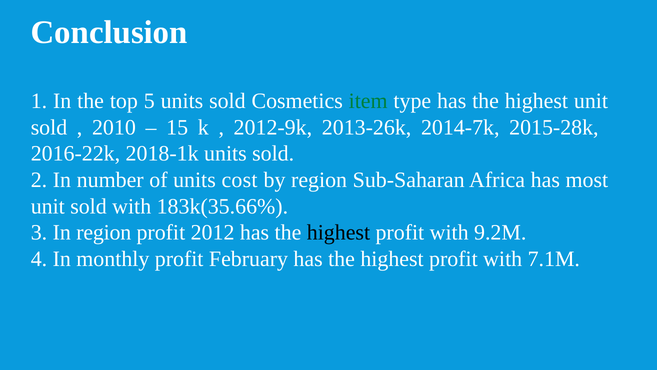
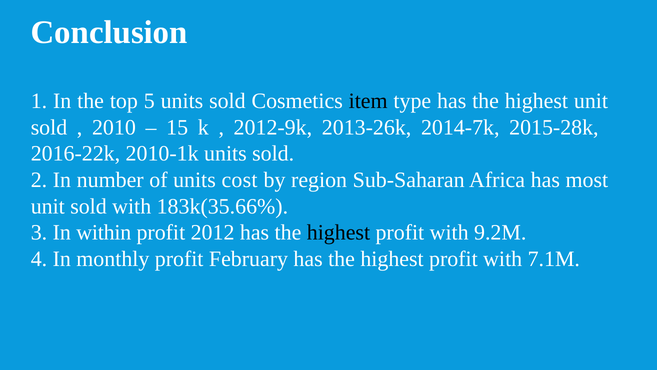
item colour: green -> black (368, 101)
2018-1k: 2018-1k -> 2010-1k (162, 154)
In region: region -> within (104, 232)
